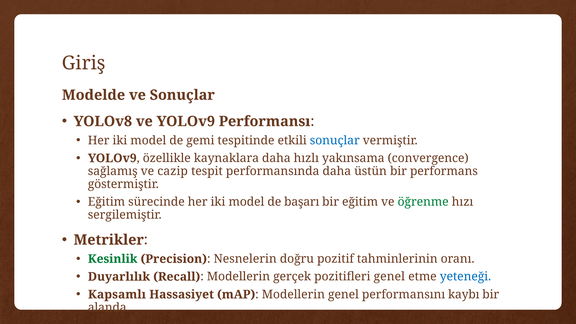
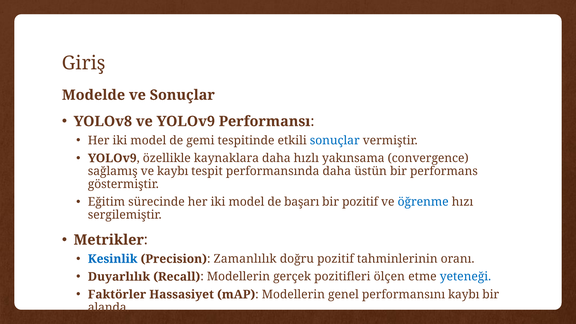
ve cazip: cazip -> kaybı (173, 171)
bir eğitim: eğitim -> pozitif (360, 202)
öğrenme colour: green -> blue (423, 202)
Kesinlik colour: green -> blue (113, 259)
Nesnelerin: Nesnelerin -> Zamanlılık (245, 259)
pozitifleri genel: genel -> ölçen (389, 277)
Kapsamlı: Kapsamlı -> Faktörler (117, 295)
